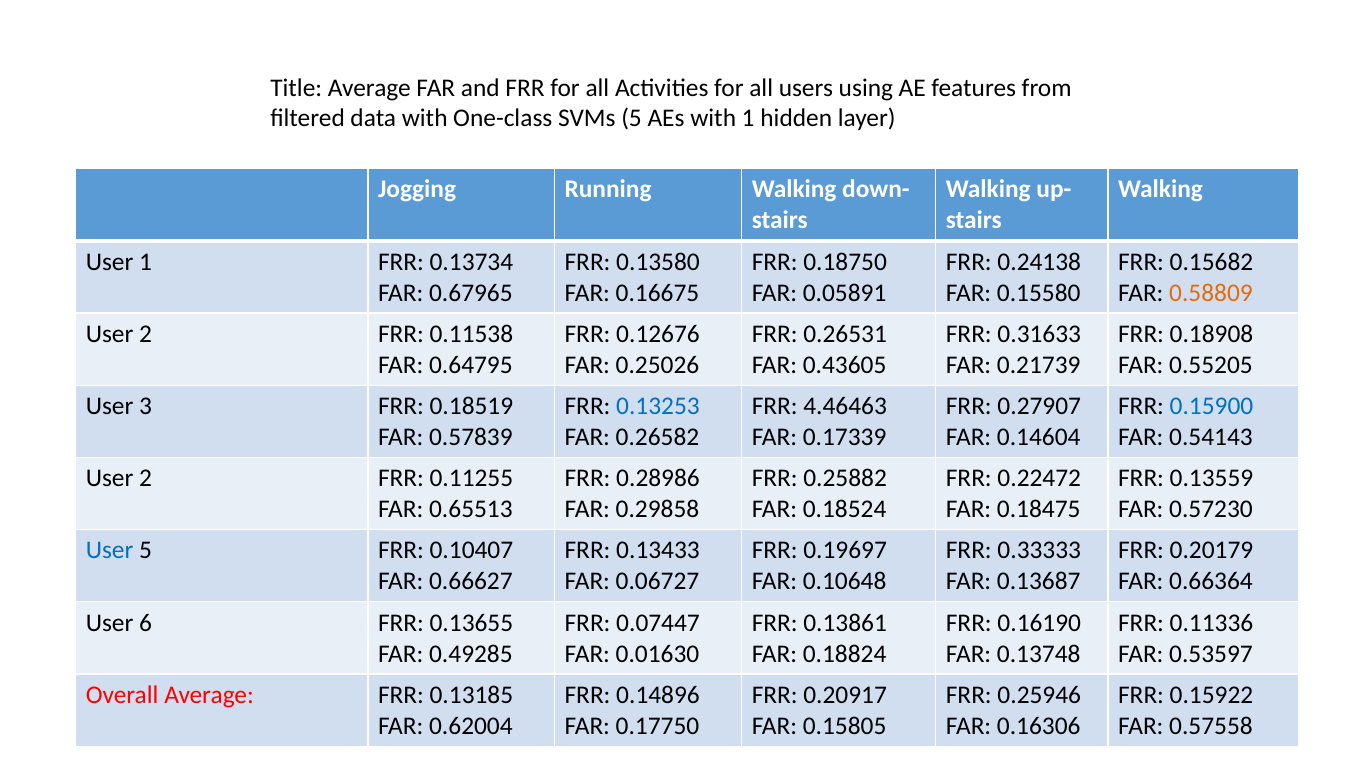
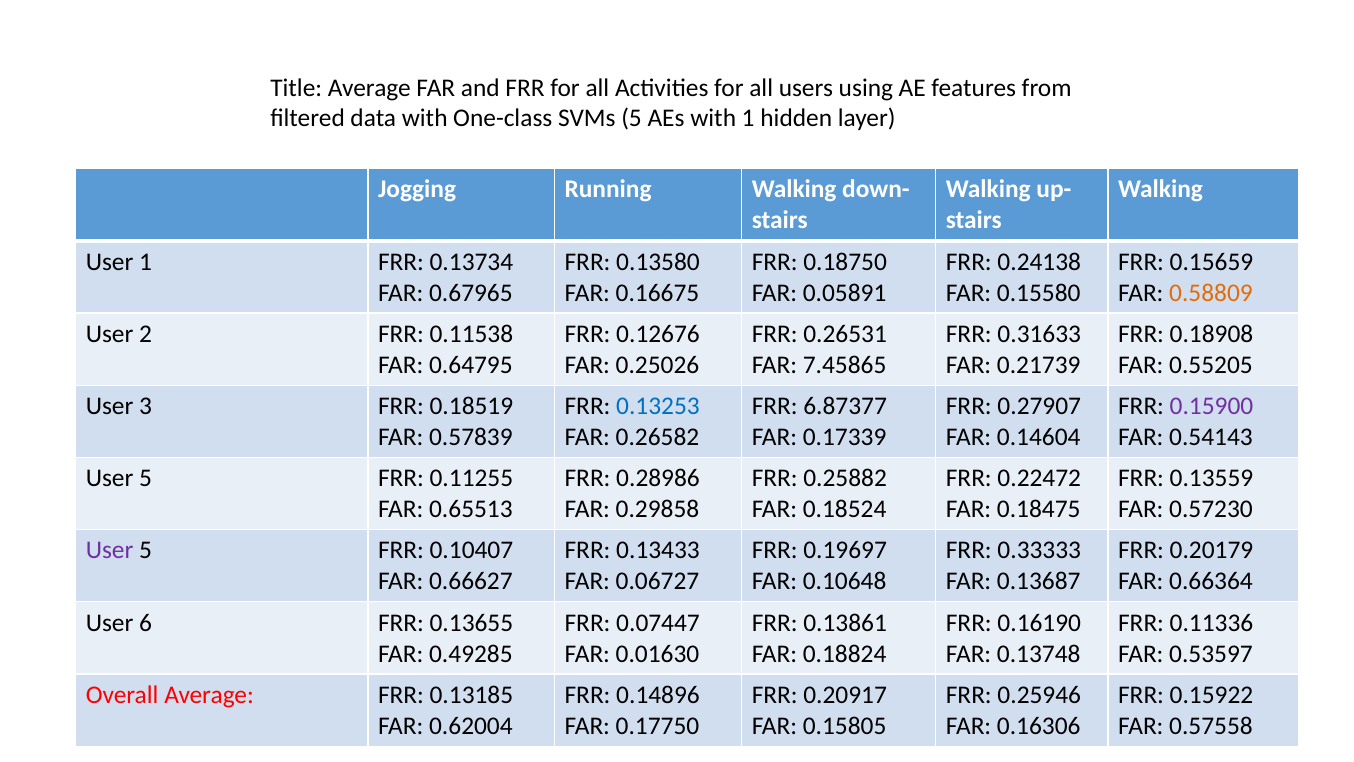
0.15682: 0.15682 -> 0.15659 (1211, 262)
0.43605: 0.43605 -> 7.45865 (845, 365)
4.46463: 4.46463 -> 6.87377 (845, 406)
0.15900 colour: blue -> purple (1211, 406)
2: 2 -> 5 (146, 478)
User colour: blue -> purple (110, 550)
